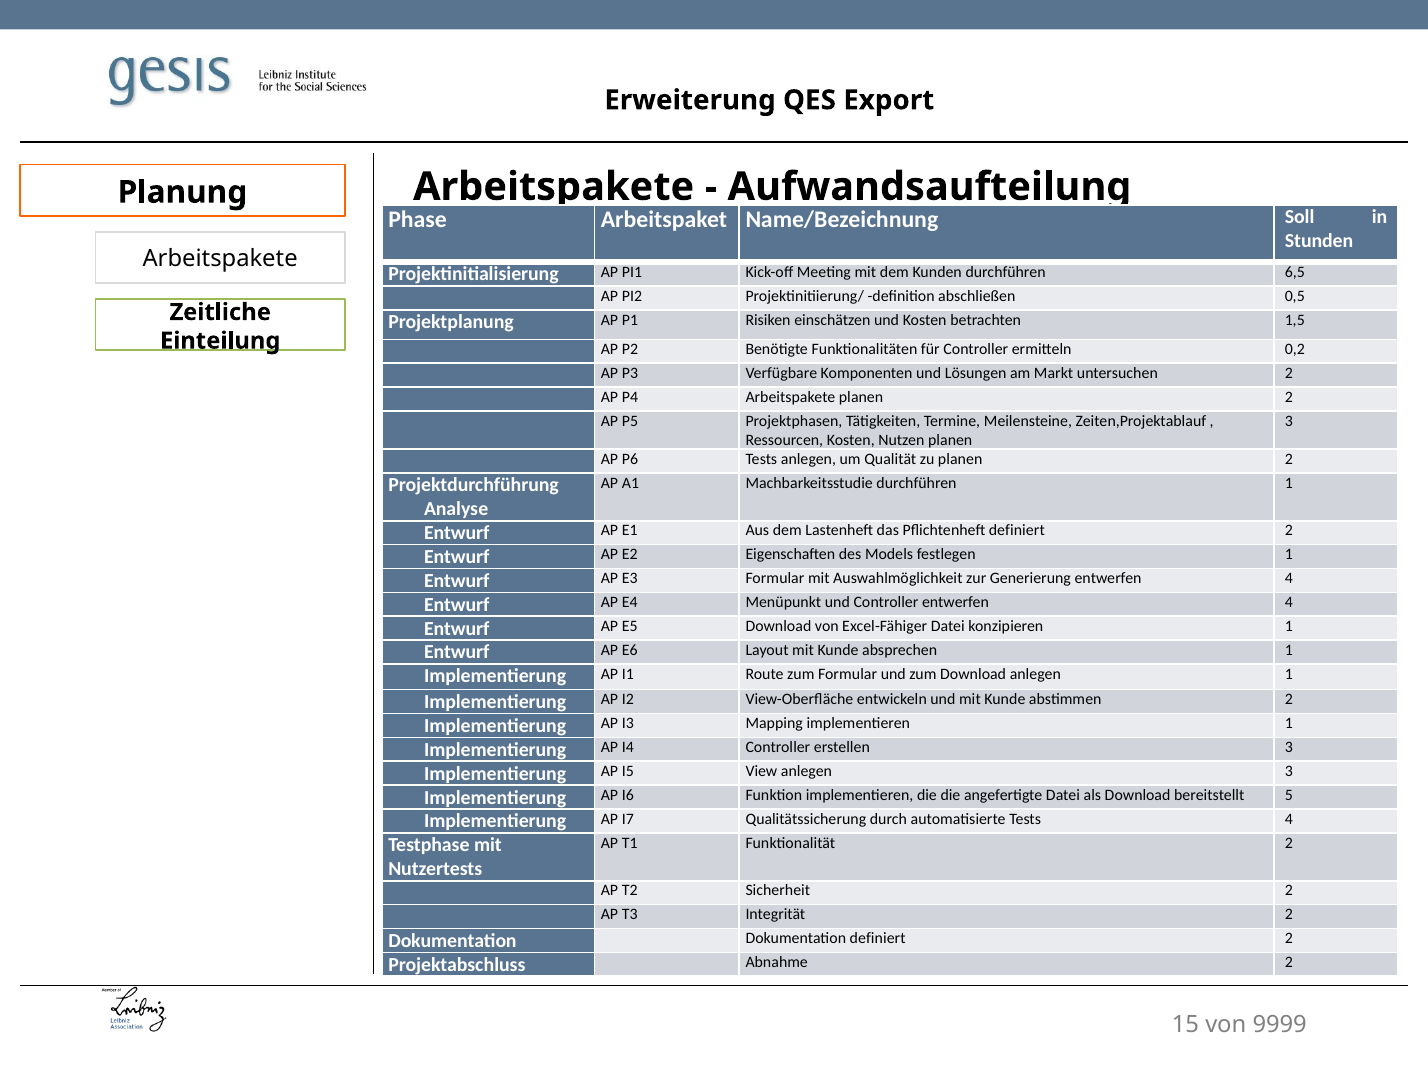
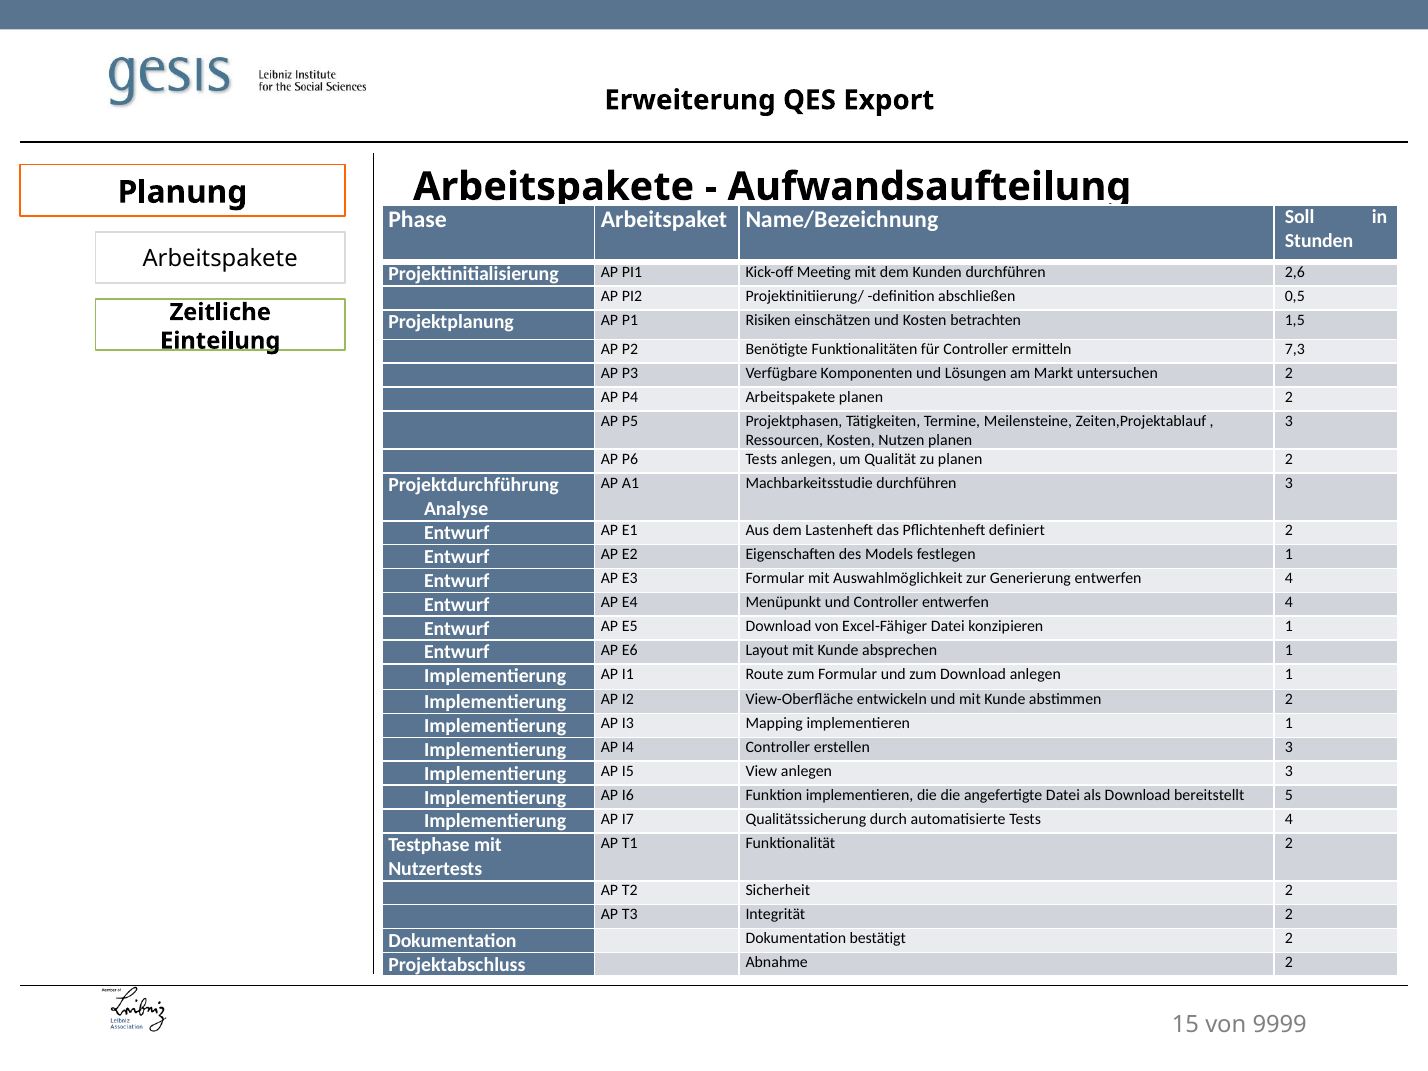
6,5: 6,5 -> 2,6 (1295, 272)
0,2: 0,2 -> 7,3 (1295, 349)
durchführen 1: 1 -> 3 (1289, 483)
Dokumentation definiert: definiert -> bestätigt (878, 939)
